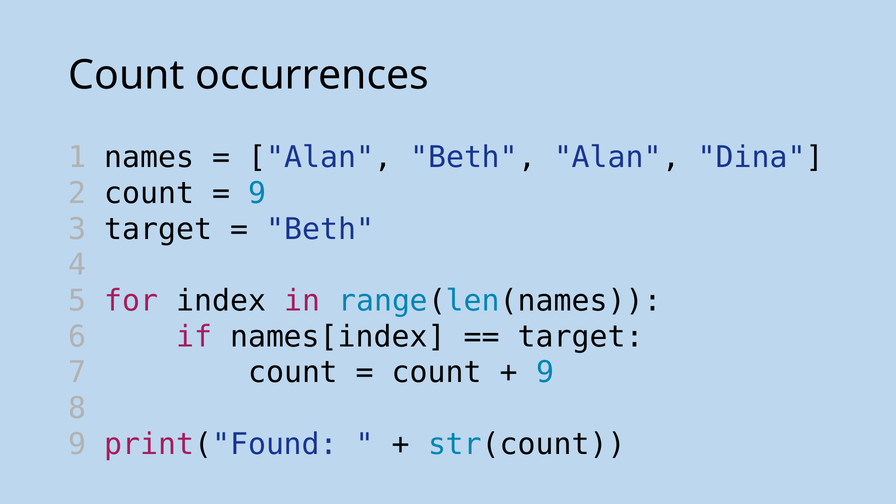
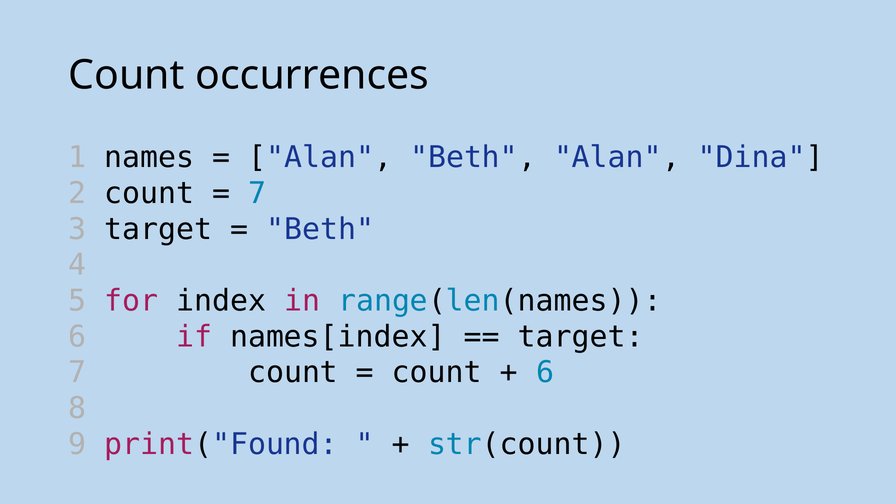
9: 9 -> 7 (257, 193)
9: 9 -> 6 (545, 373)
